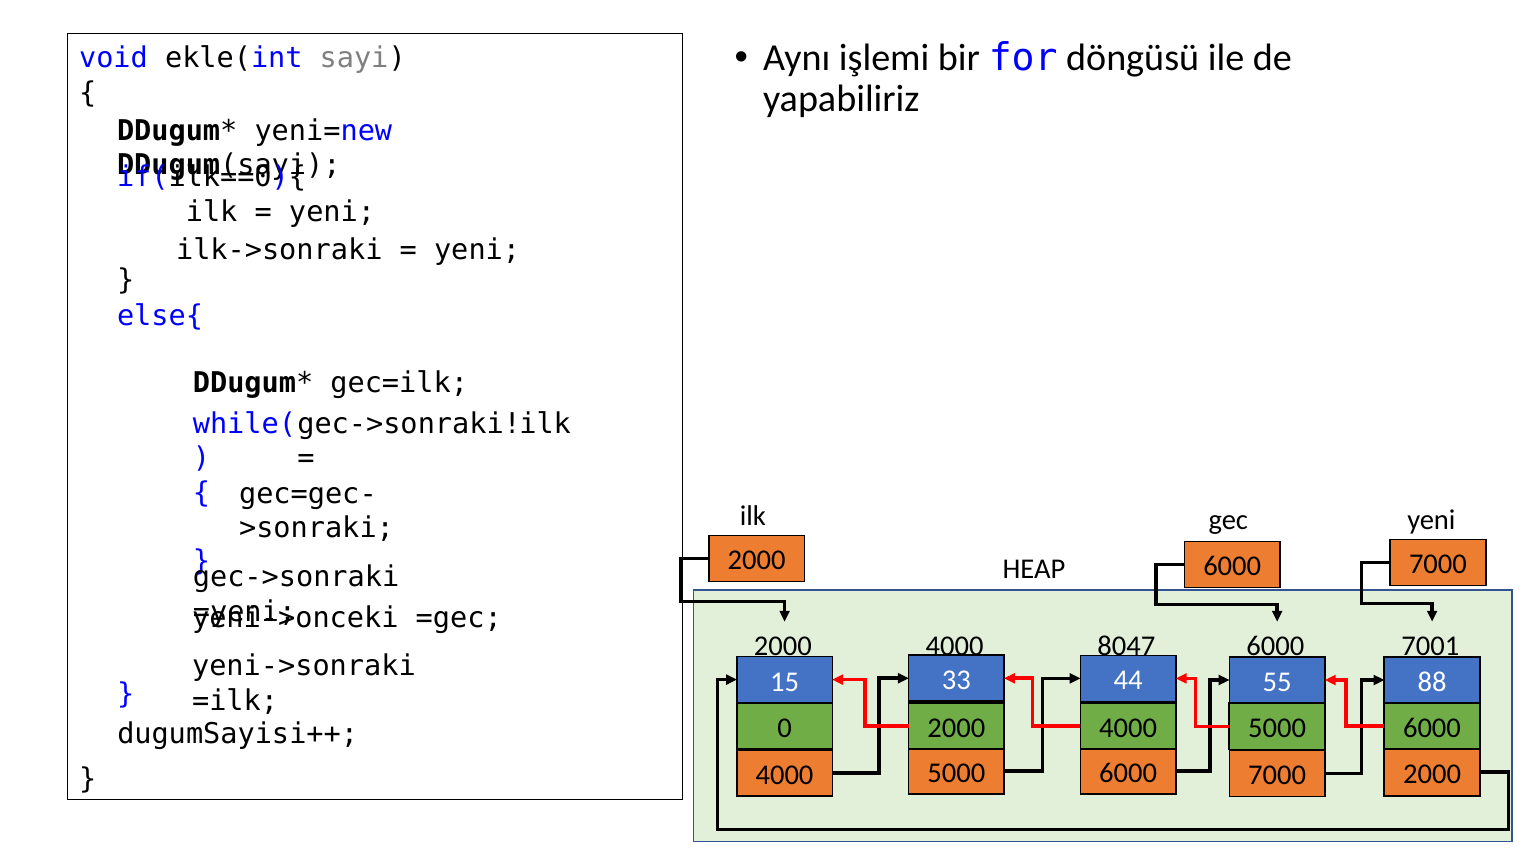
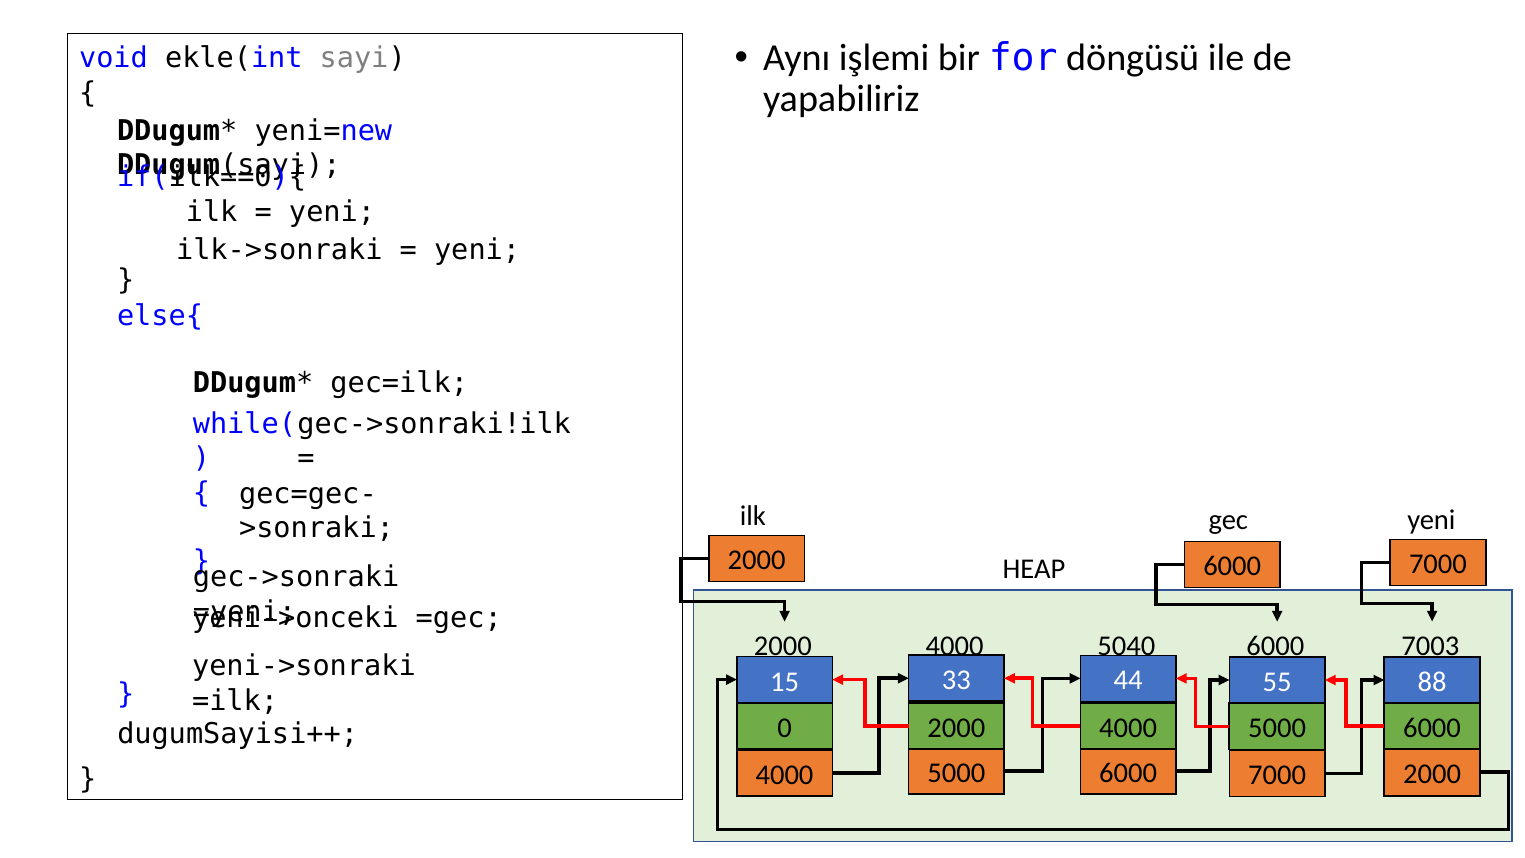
8047: 8047 -> 5040 (1126, 646)
7001: 7001 -> 7003 (1430, 646)
